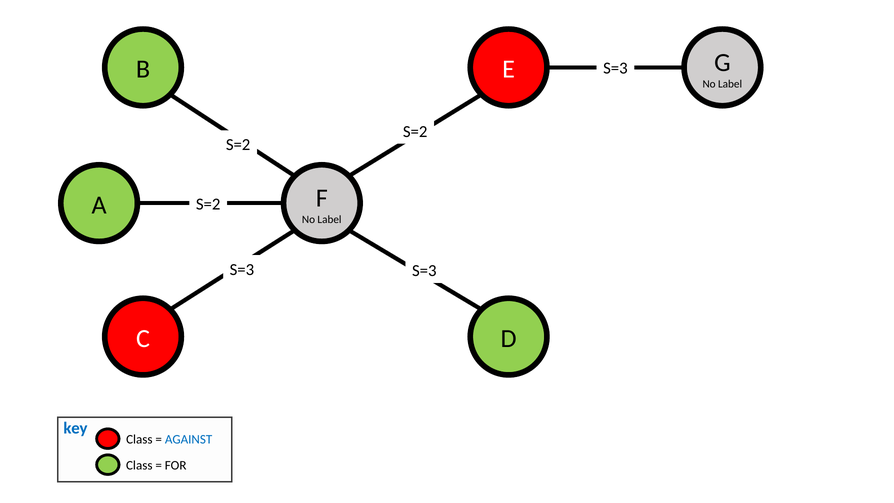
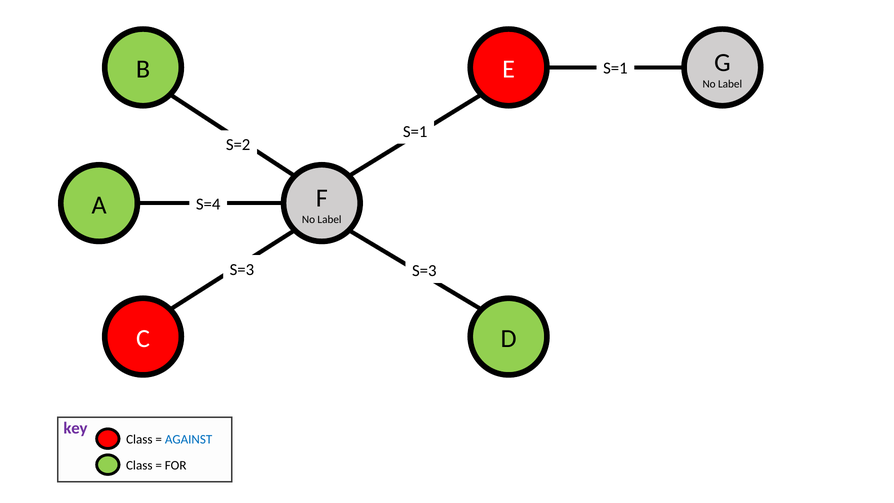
S=3: S=3 -> S=1 (615, 68)
S=2: S=2 -> S=1 (415, 131)
S=2: S=2 -> S=4 (208, 204)
key colour: blue -> purple (75, 428)
